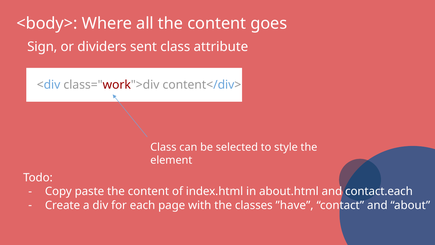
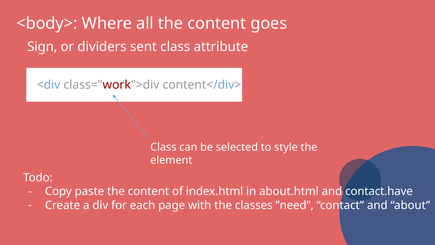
contact.each: contact.each -> contact.have (379, 191)
”have: ”have -> ”need (295, 205)
